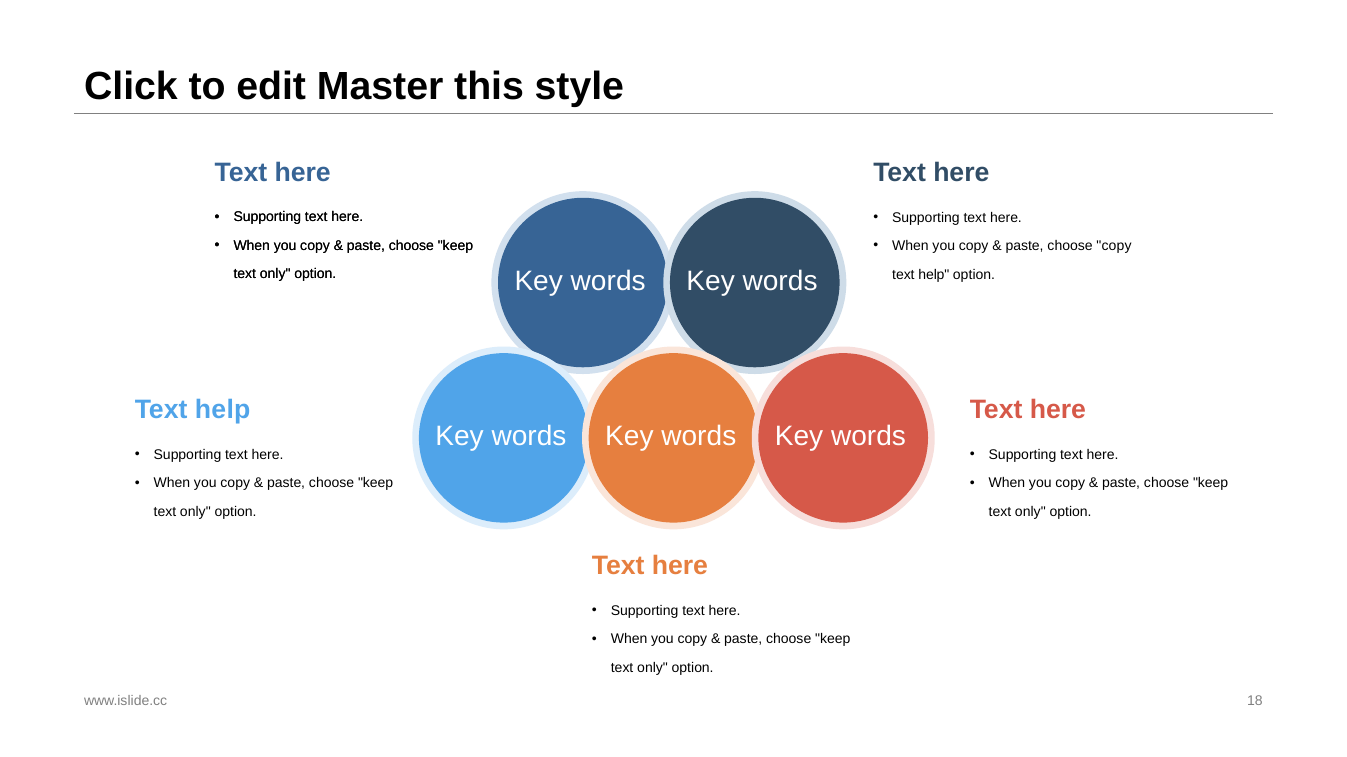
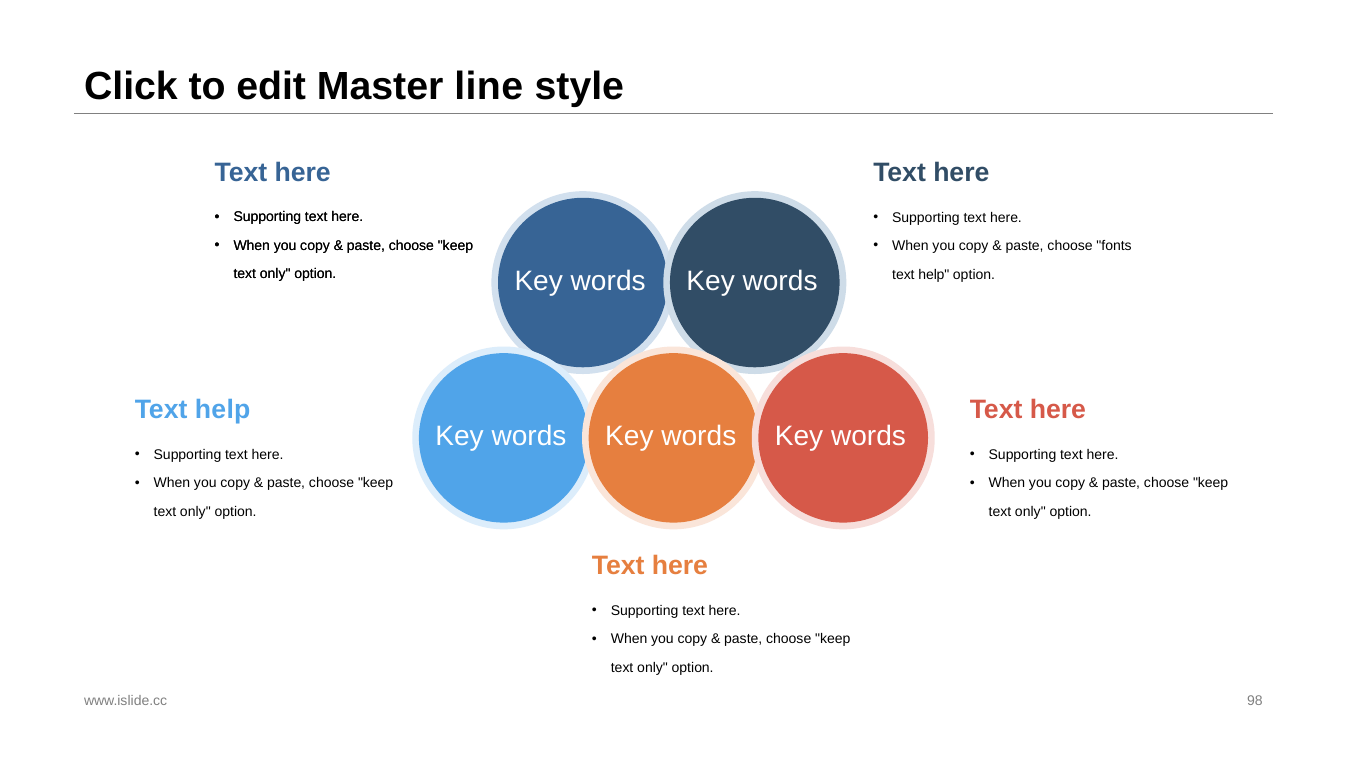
this: this -> line (489, 87)
choose copy: copy -> fonts (1114, 246)
18: 18 -> 98 (1255, 702)
